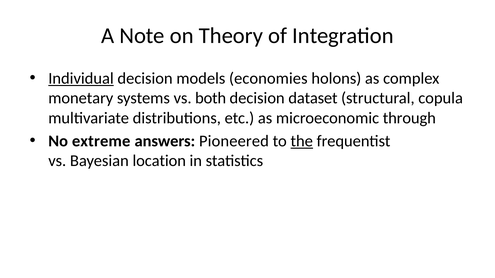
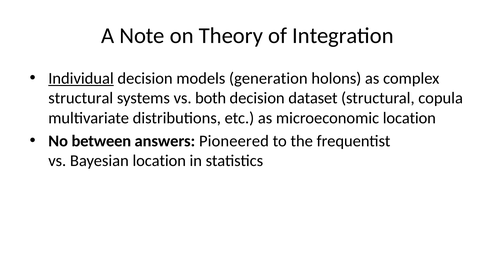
economies: economies -> generation (268, 79)
monetary: monetary -> structural (81, 98)
microeconomic through: through -> location (409, 118)
extreme: extreme -> between (101, 141)
the underline: present -> none (302, 141)
